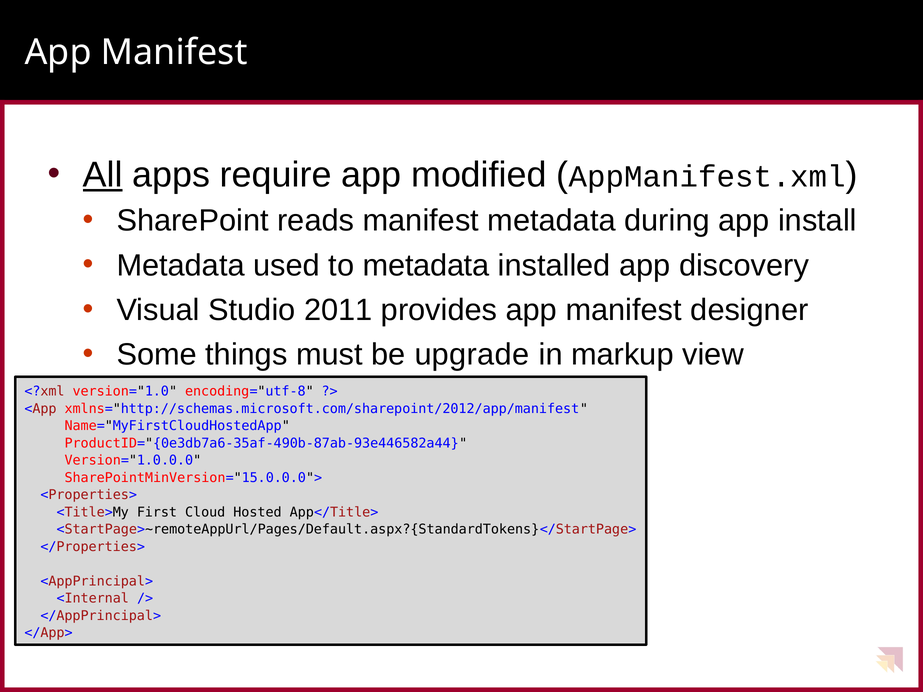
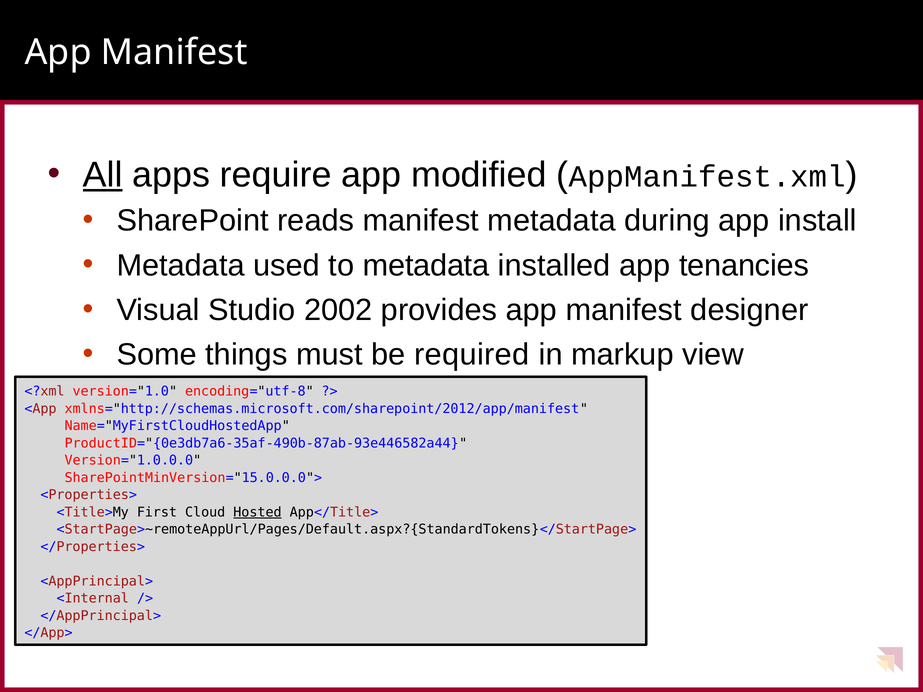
discovery: discovery -> tenancies (744, 266)
2011: 2011 -> 2002 (338, 310)
upgrade: upgrade -> required (472, 355)
Hosted underline: none -> present (258, 512)
